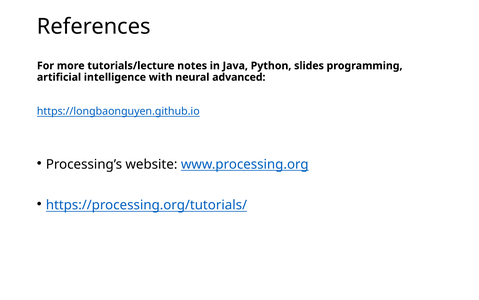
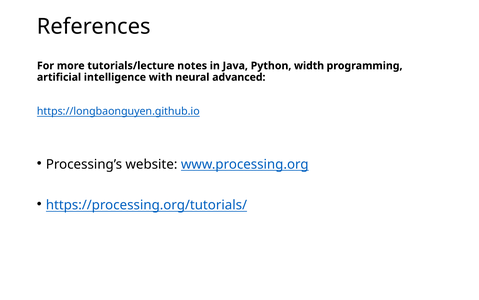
slides: slides -> width (309, 66)
